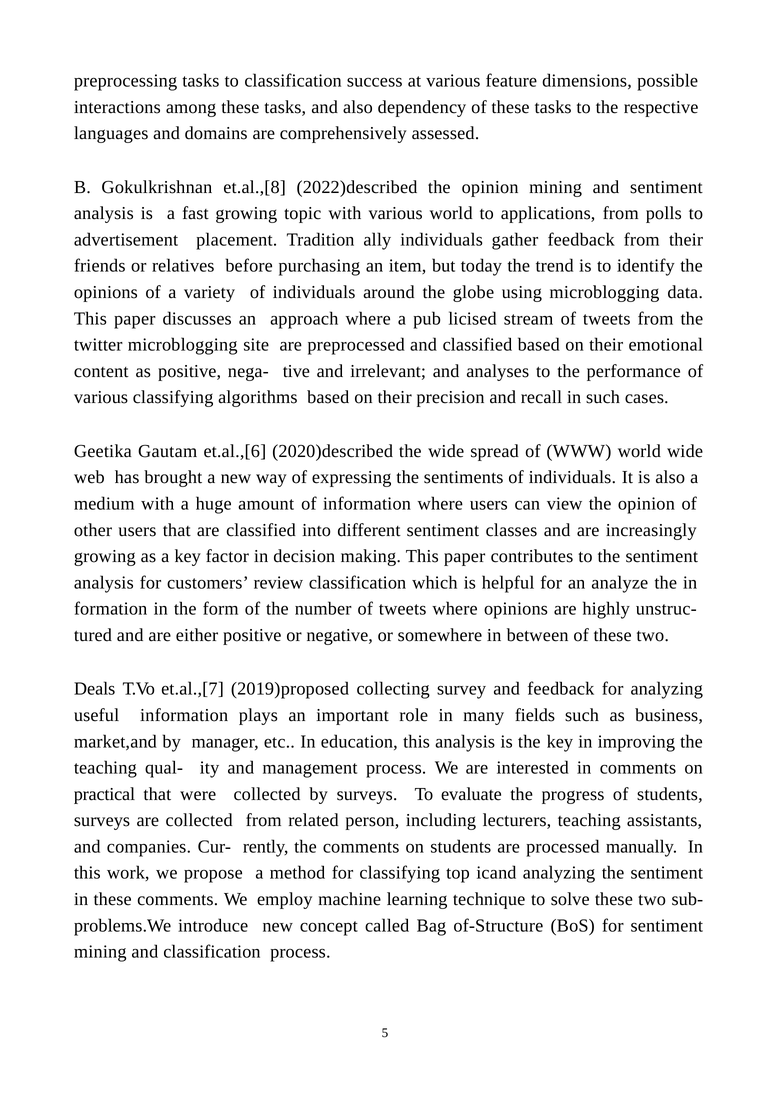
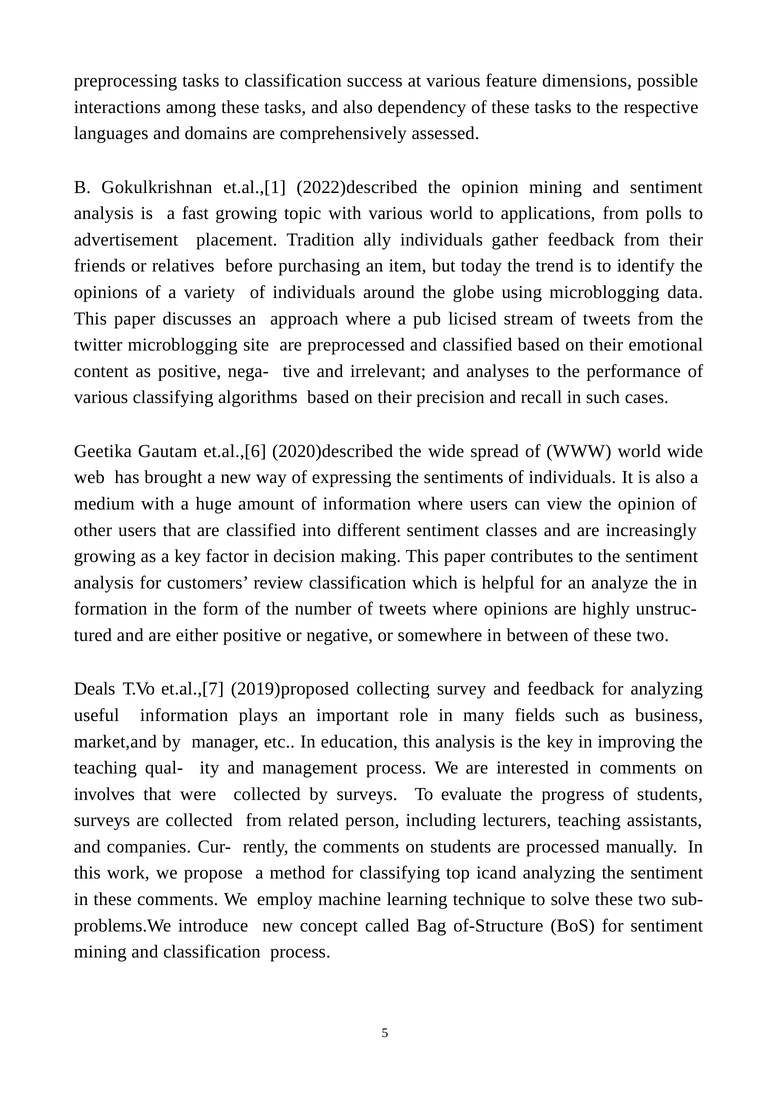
et.al.,[8: et.al.,[8 -> et.al.,[1 (255, 187)
practical: practical -> involves (104, 794)
